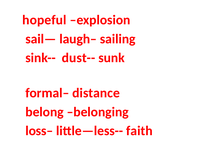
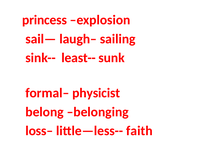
hopeful: hopeful -> princess (45, 20)
dust--: dust-- -> least-- (79, 58)
distance: distance -> physicist (96, 93)
